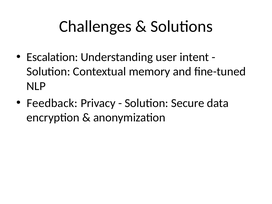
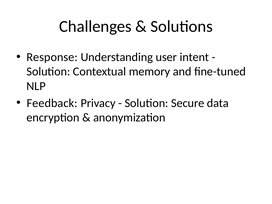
Escalation: Escalation -> Response (52, 57)
